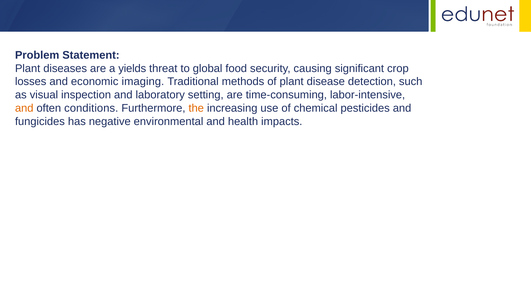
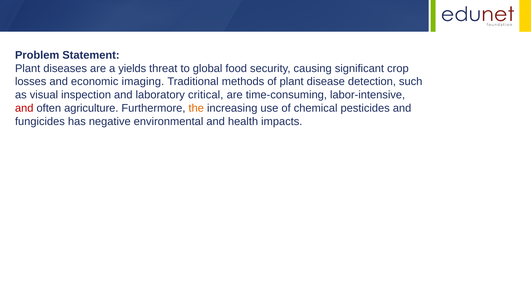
setting: setting -> critical (206, 95)
and colour: orange -> red (24, 108)
conditions: conditions -> agriculture (91, 108)
